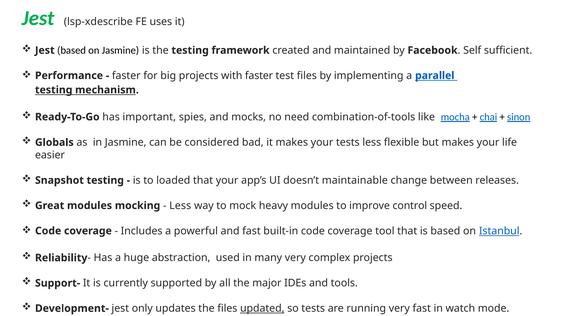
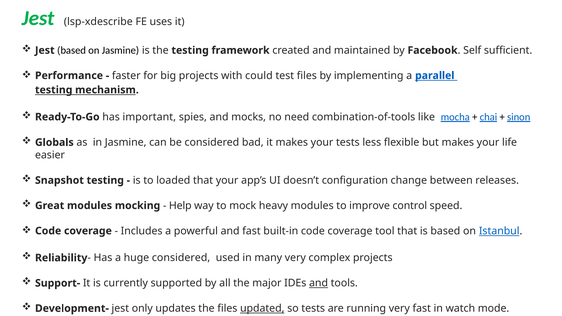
with faster: faster -> could (259, 76)
maintainable: maintainable -> configuration (355, 180)
Less: Less -> Help (180, 206)
huge abstraction: abstraction -> considered (181, 258)
and underline: none -> present (319, 283)
